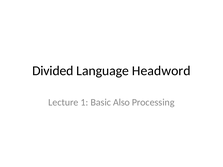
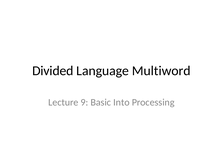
Headword: Headword -> Multiword (161, 71)
1: 1 -> 9 (84, 103)
Also: Also -> Into (121, 103)
